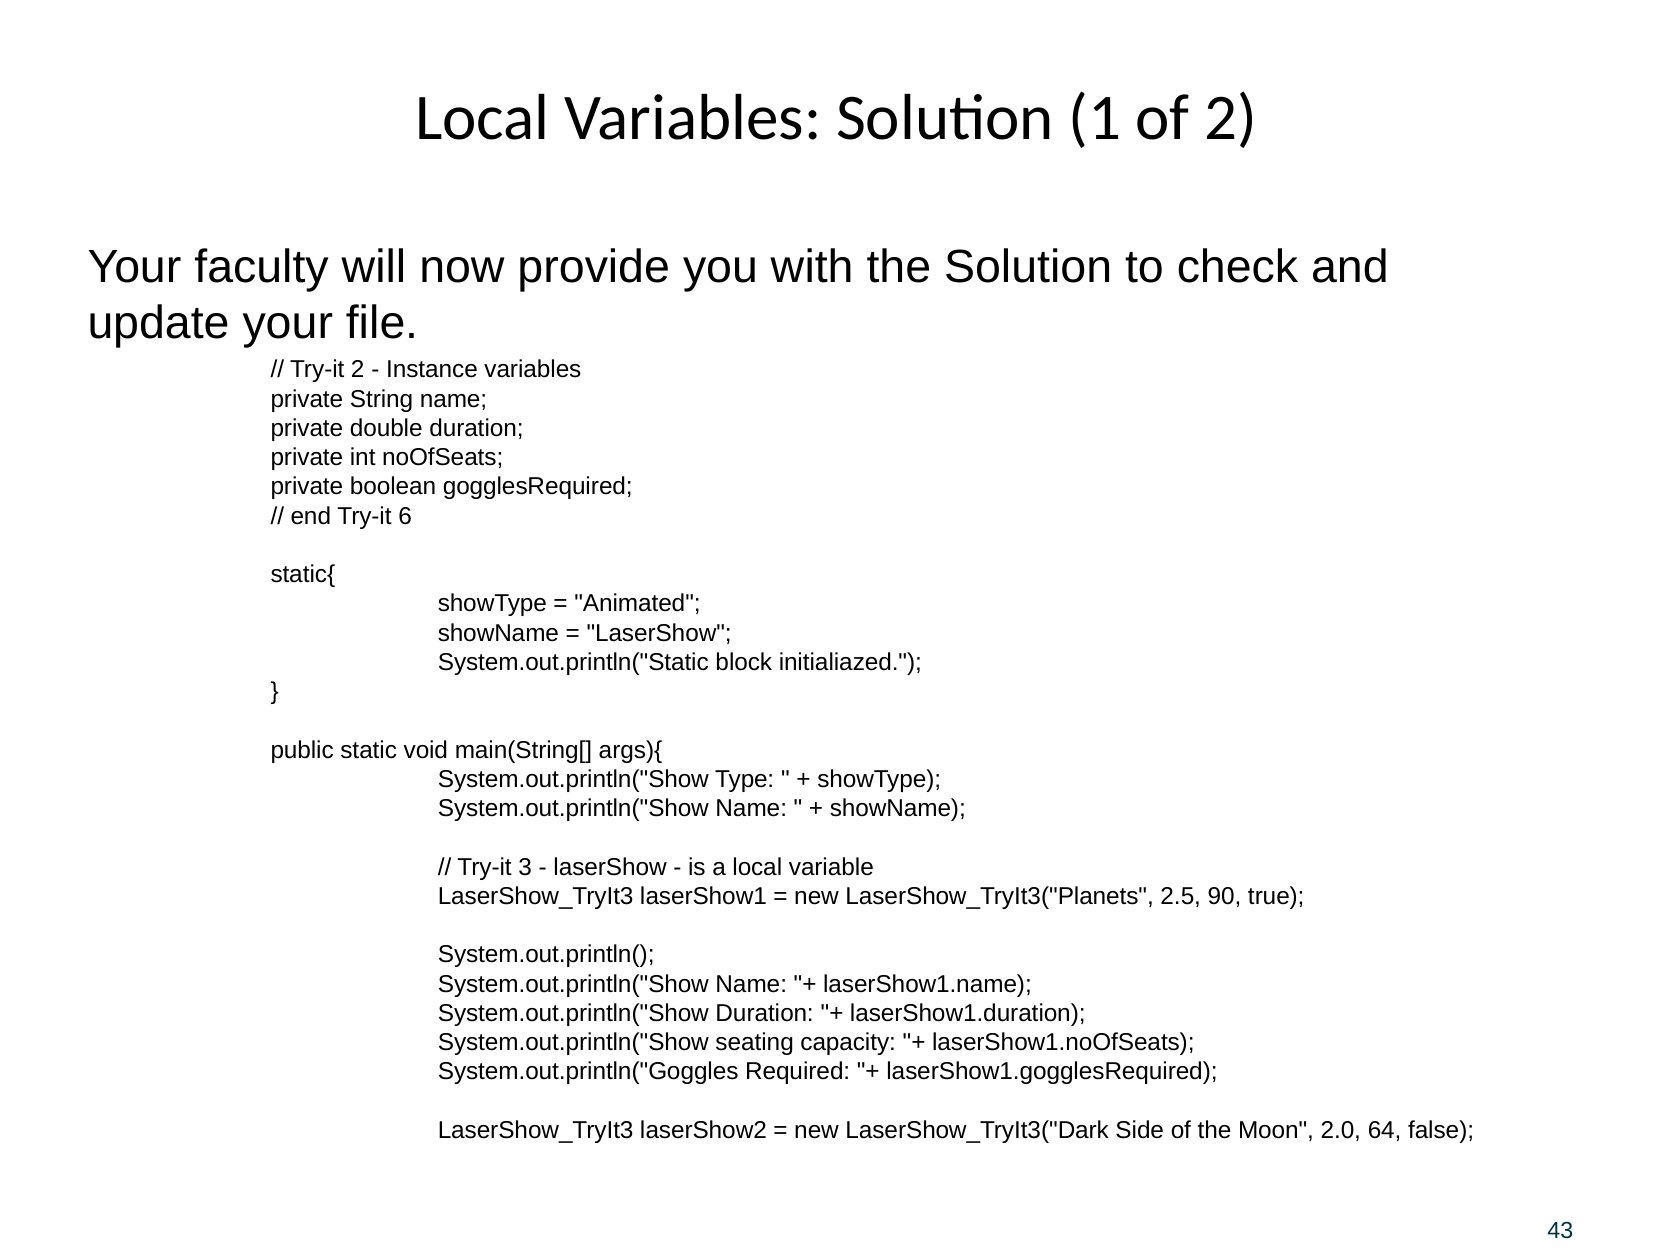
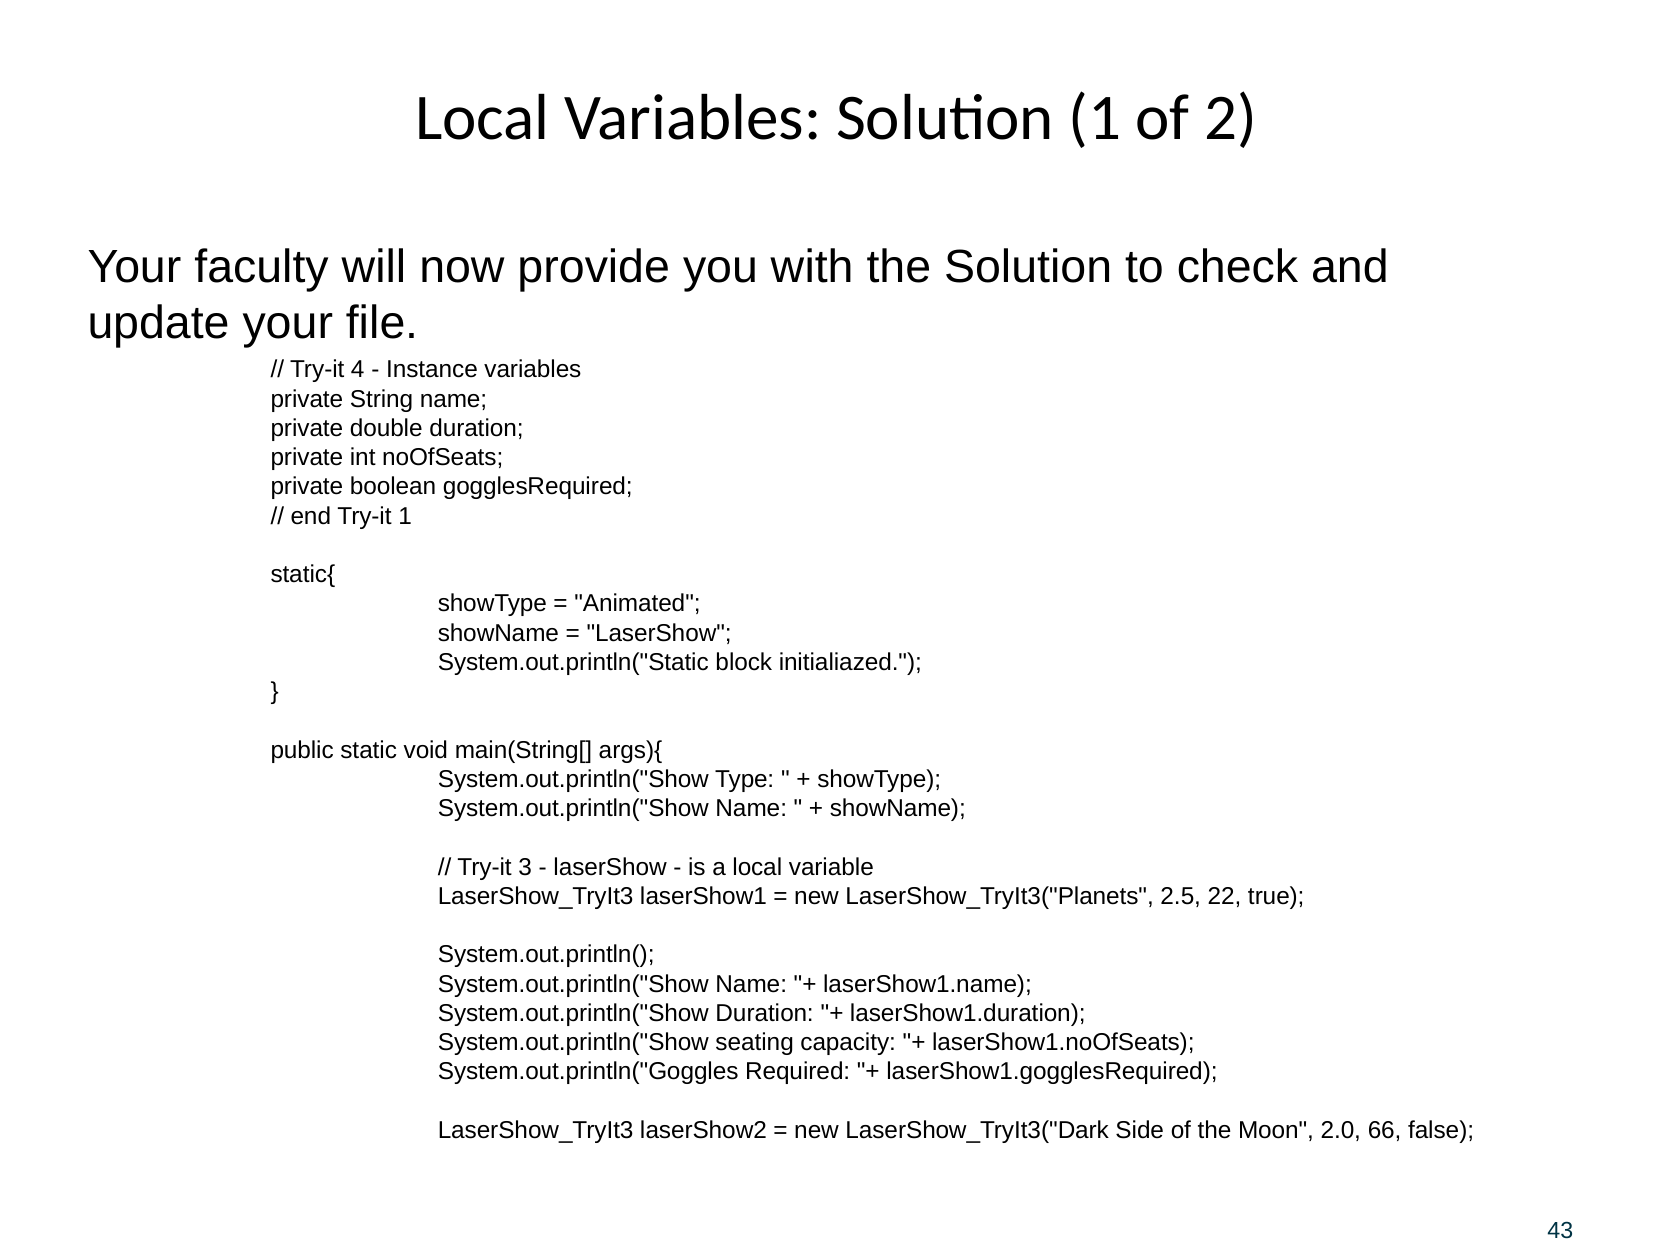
Try-it 2: 2 -> 4 (358, 370)
Try-it 6: 6 -> 1 (405, 516)
90: 90 -> 22 (1224, 896)
64: 64 -> 66 (1385, 1130)
